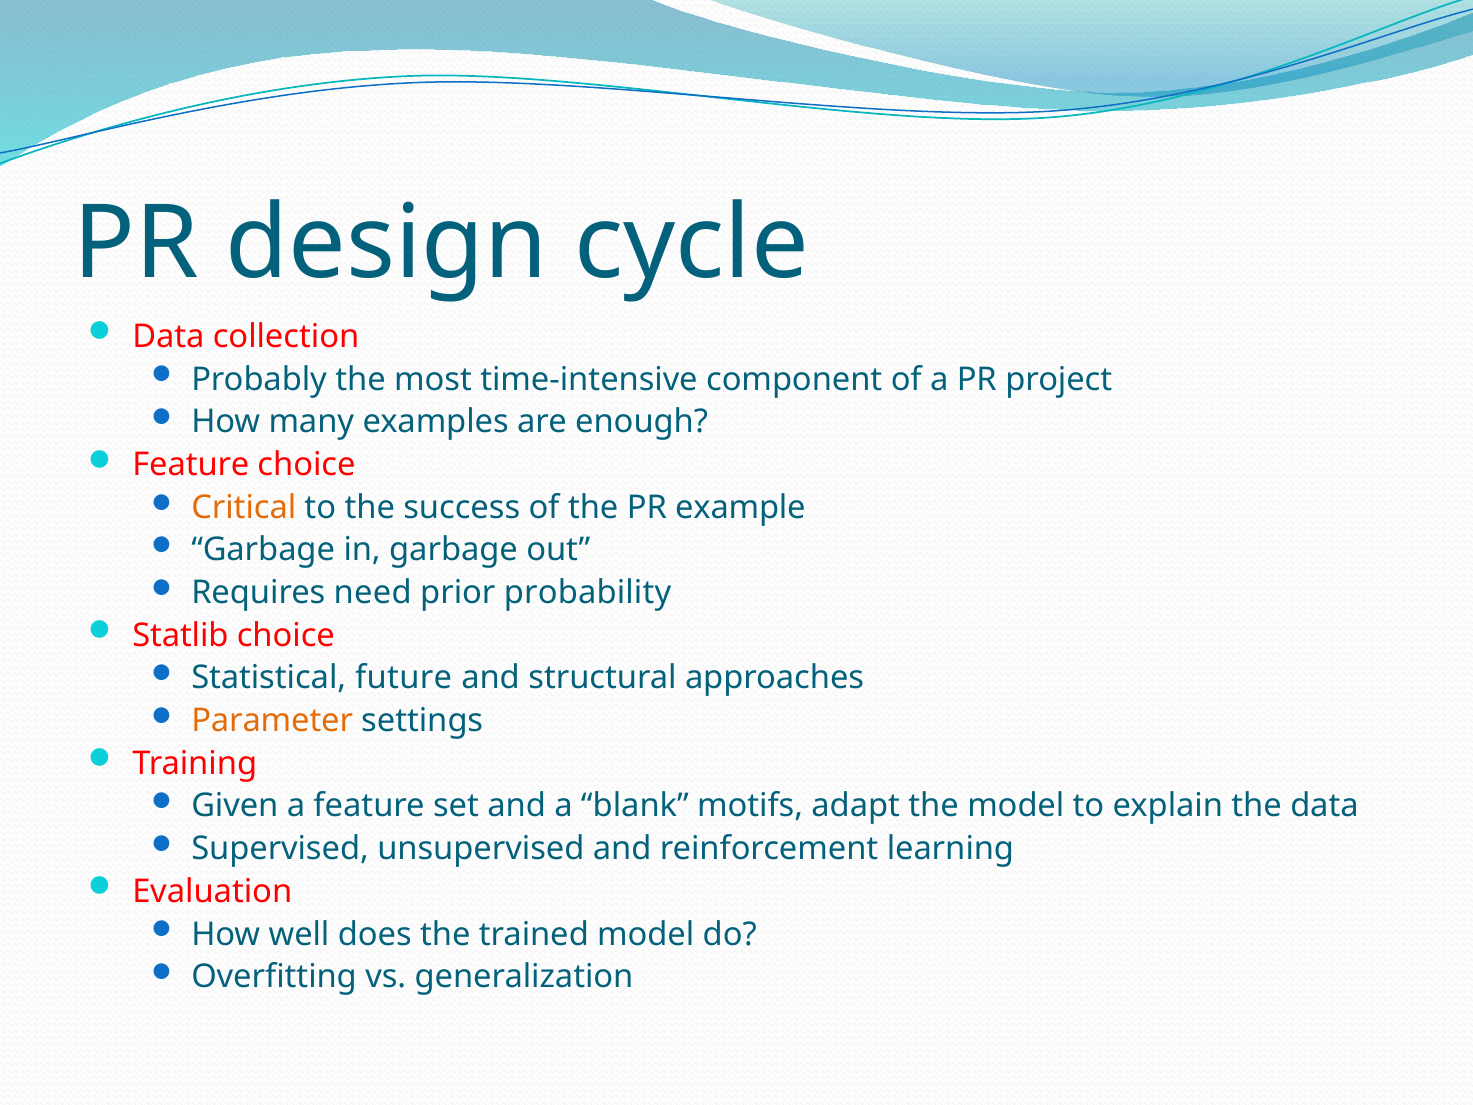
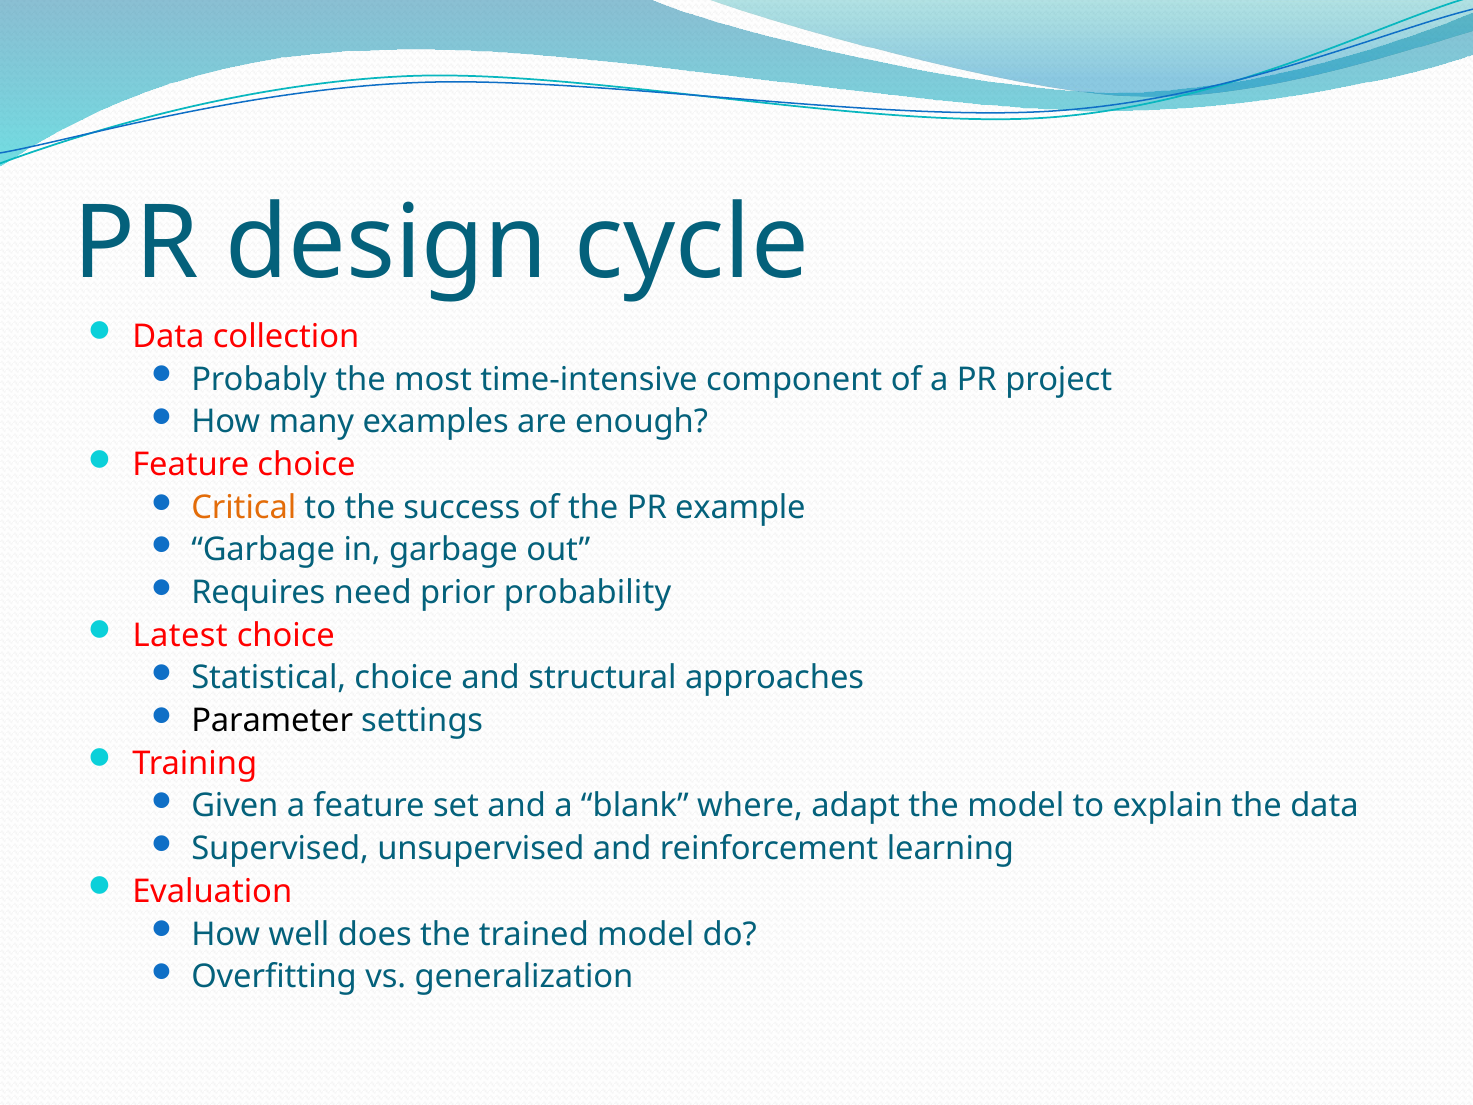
Statlib: Statlib -> Latest (180, 635)
Statistical future: future -> choice (404, 678)
Parameter colour: orange -> black (272, 721)
motifs: motifs -> where (750, 806)
